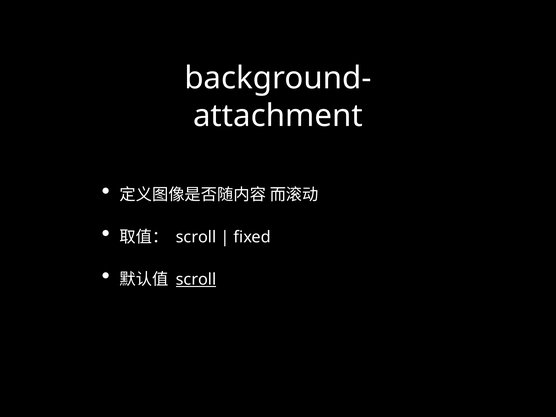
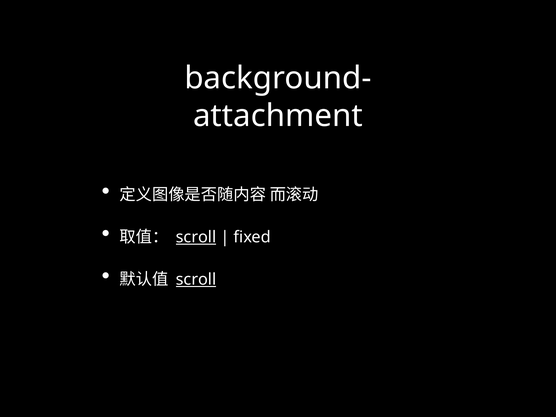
scroll underline: none -> present (196, 237)
